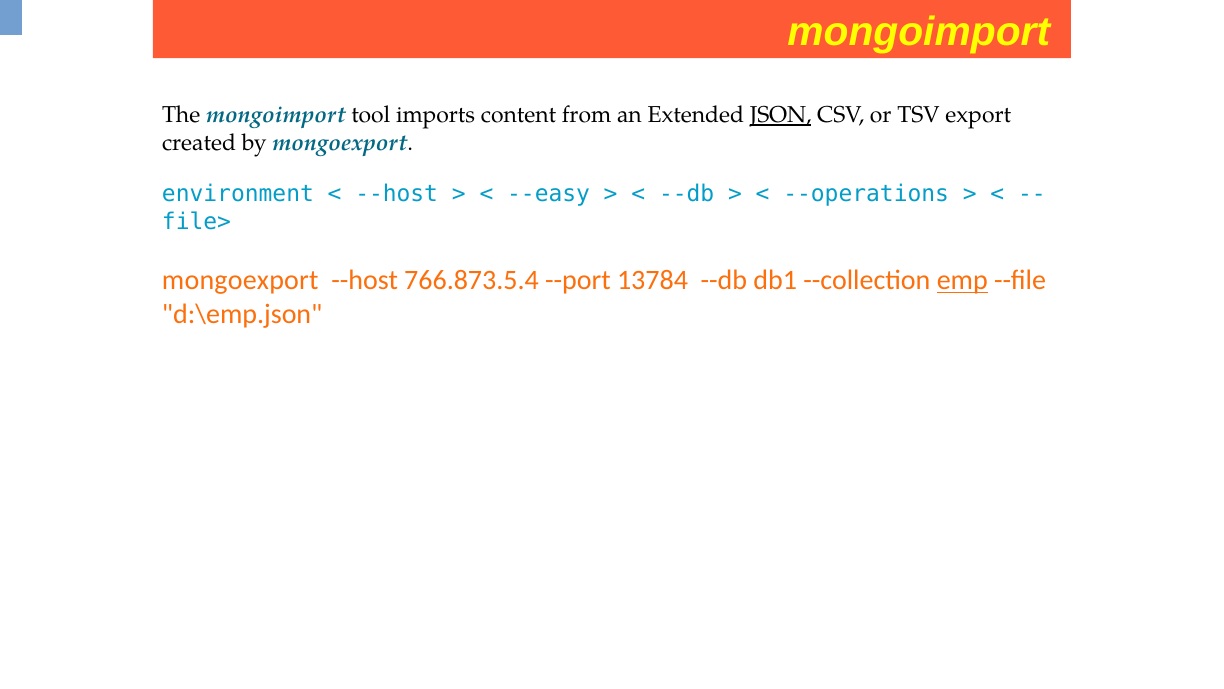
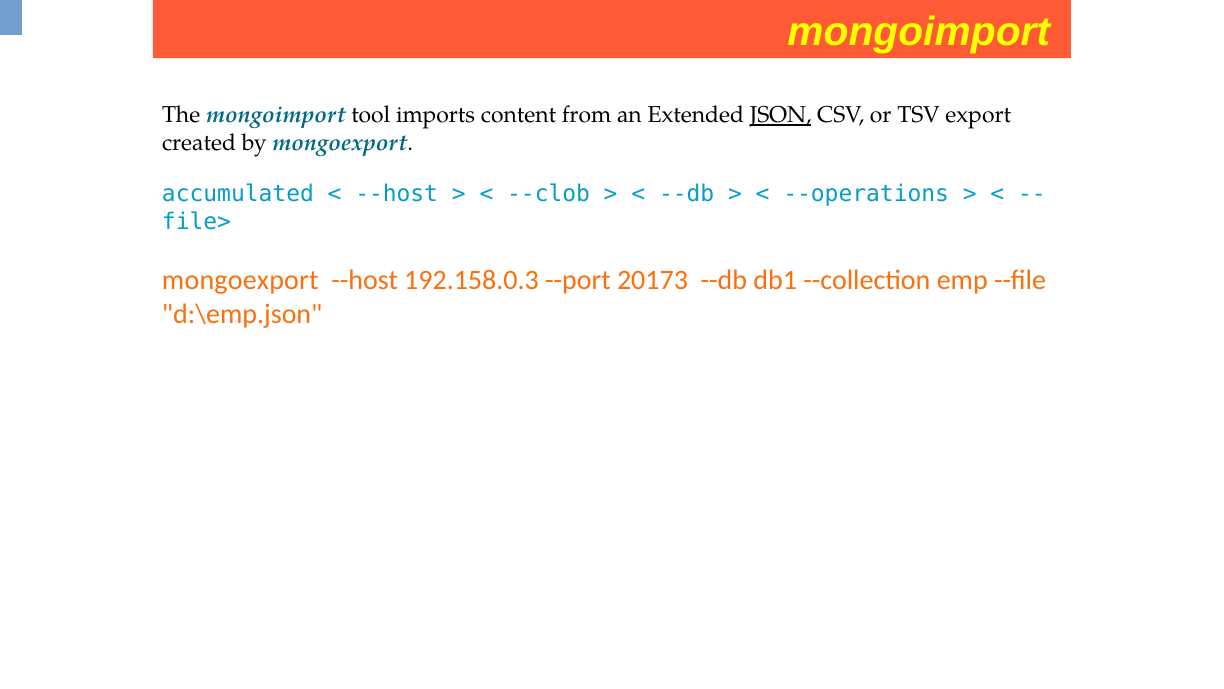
environment: environment -> accumulated (238, 194)
--easy: --easy -> --clob (549, 194)
766.873.5.4: 766.873.5.4 -> 192.158.0.3 (472, 280)
13784: 13784 -> 20173 (653, 280)
emp underline: present -> none (962, 280)
